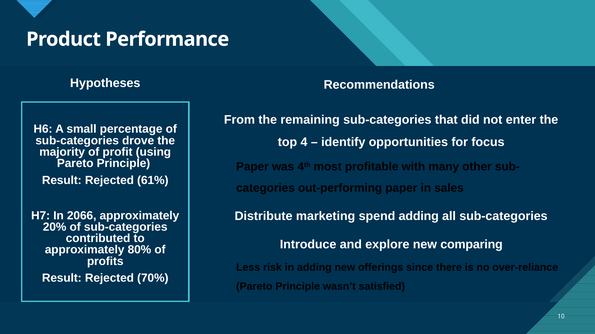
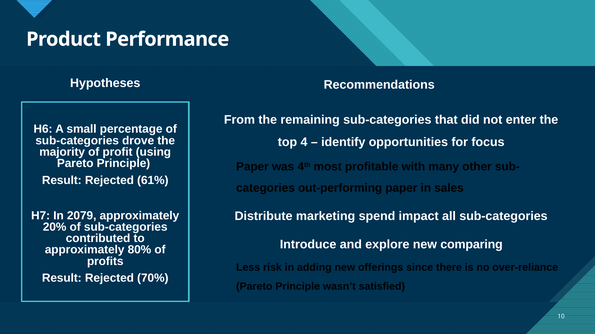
2066: 2066 -> 2079 (82, 216)
spend adding: adding -> impact (419, 216)
